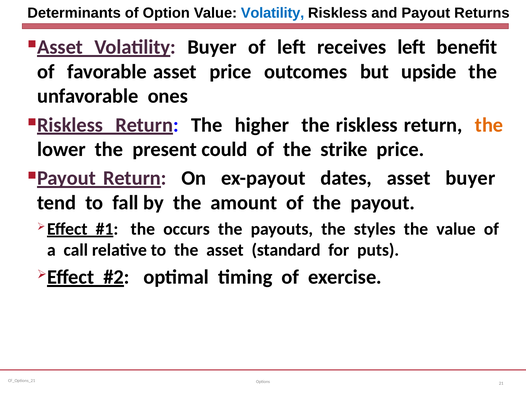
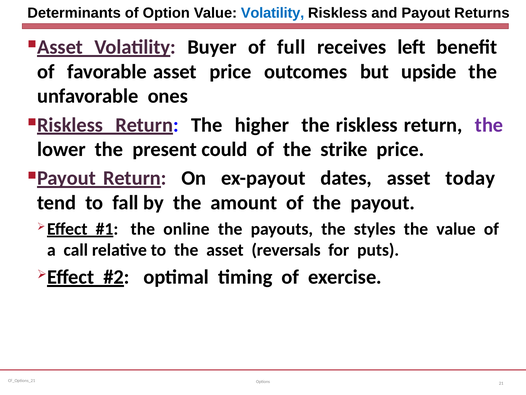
of left: left -> full (291, 47)
the colour: orange -> purple (489, 125)
asset buyer: buyer -> today (470, 178)
occurs: occurs -> online (186, 229)
standard: standard -> reversals (286, 250)
